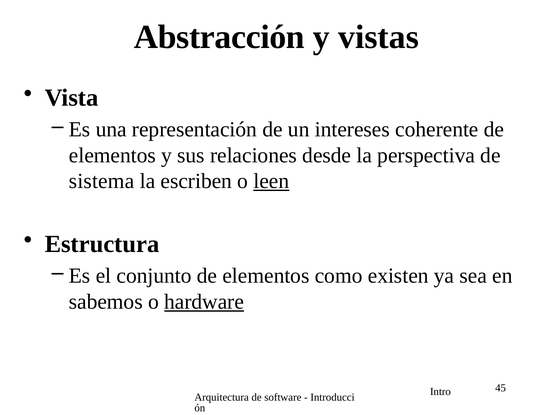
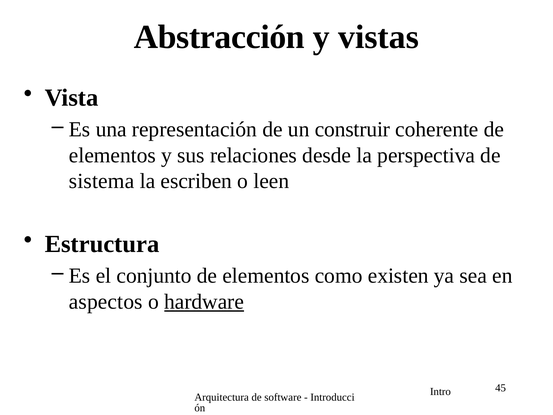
intereses: intereses -> construir (352, 129)
leen underline: present -> none (271, 181)
sabemos: sabemos -> aspectos (106, 301)
